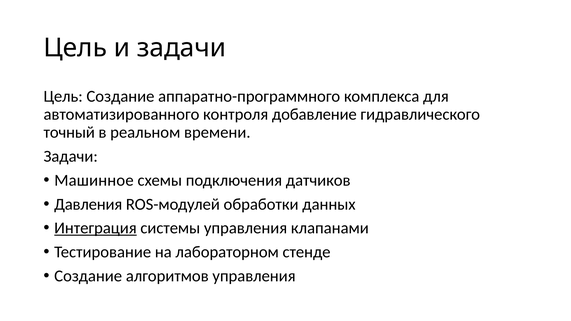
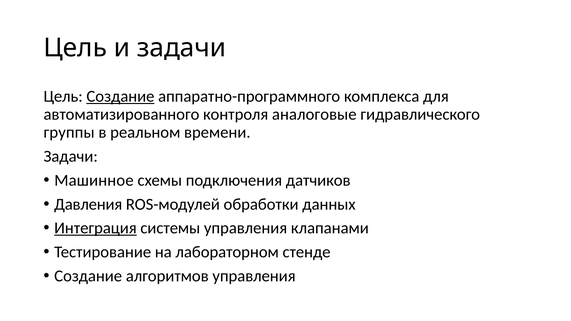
Создание underline: none -> present (120, 97)
добавление: добавление -> аналоговые (314, 115)
точный: точный -> группы (69, 133)
